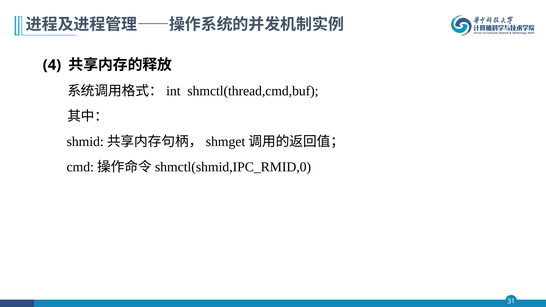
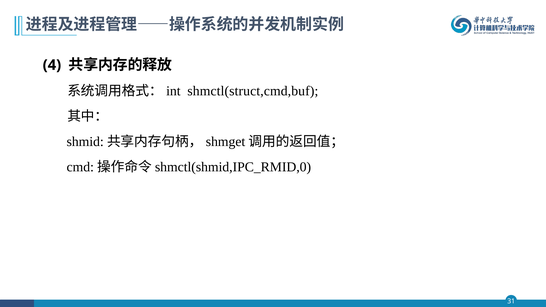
shmctl(thread,cmd,buf: shmctl(thread,cmd,buf -> shmctl(struct,cmd,buf (253, 91)
